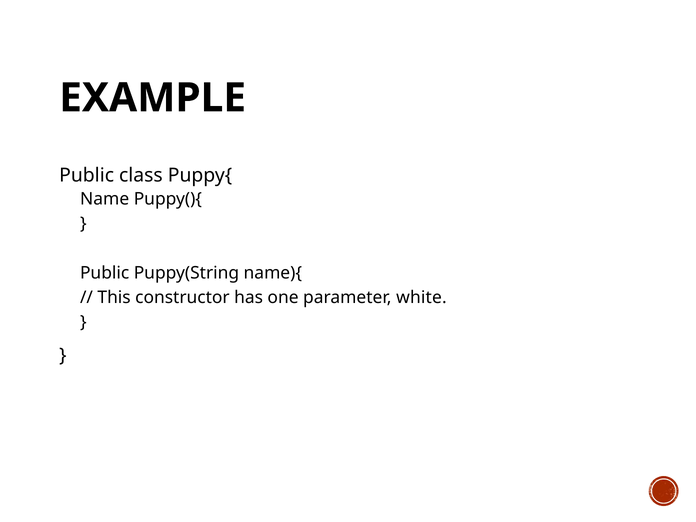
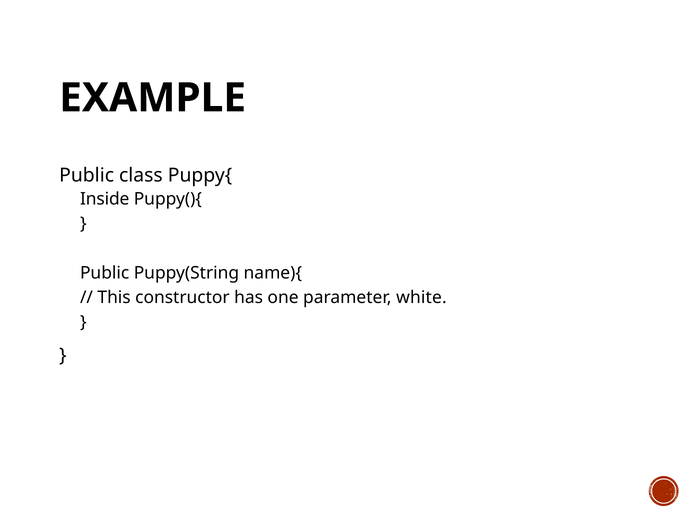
Name: Name -> Inside (105, 199)
